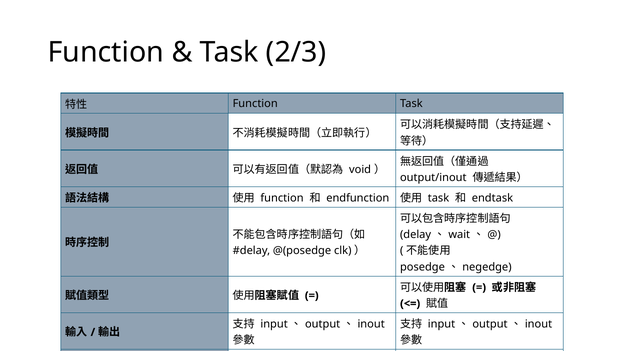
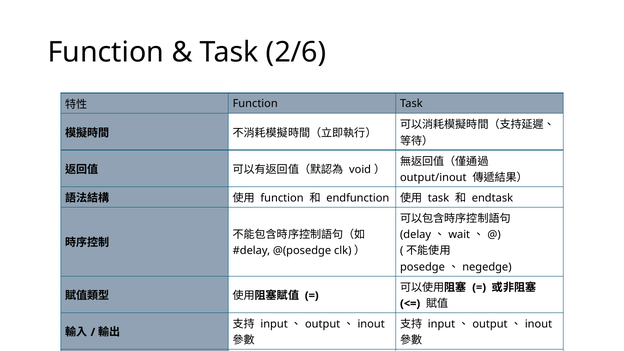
2/3: 2/3 -> 2/6 (296, 52)
